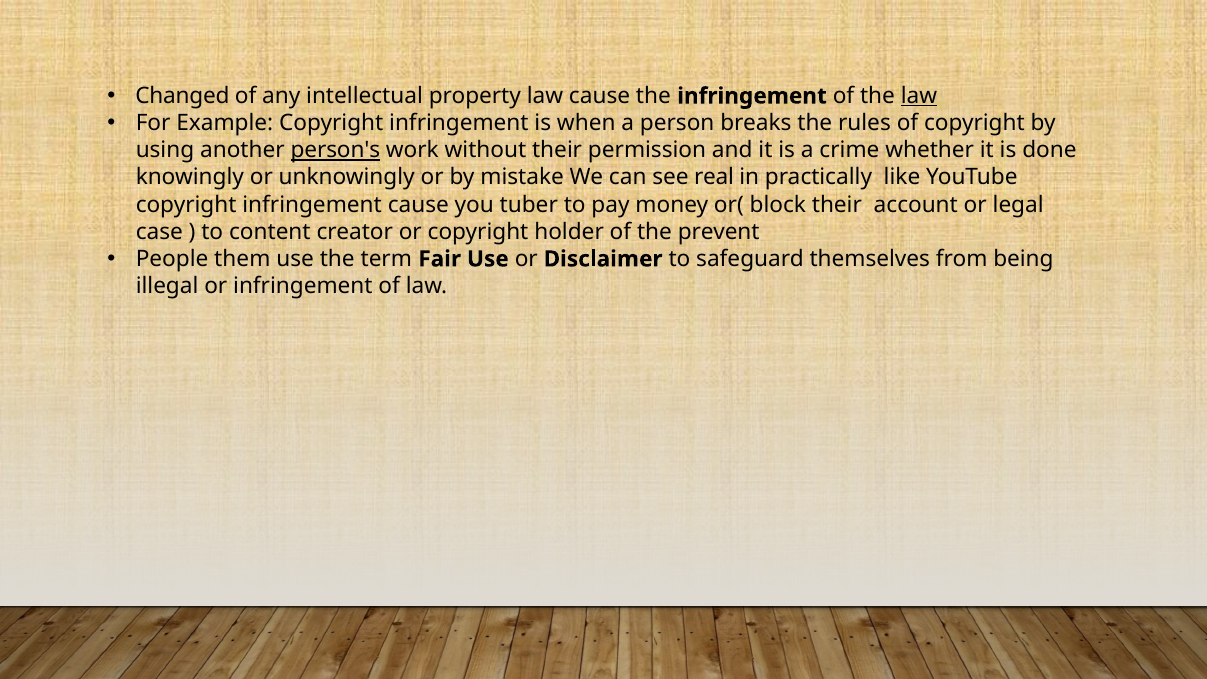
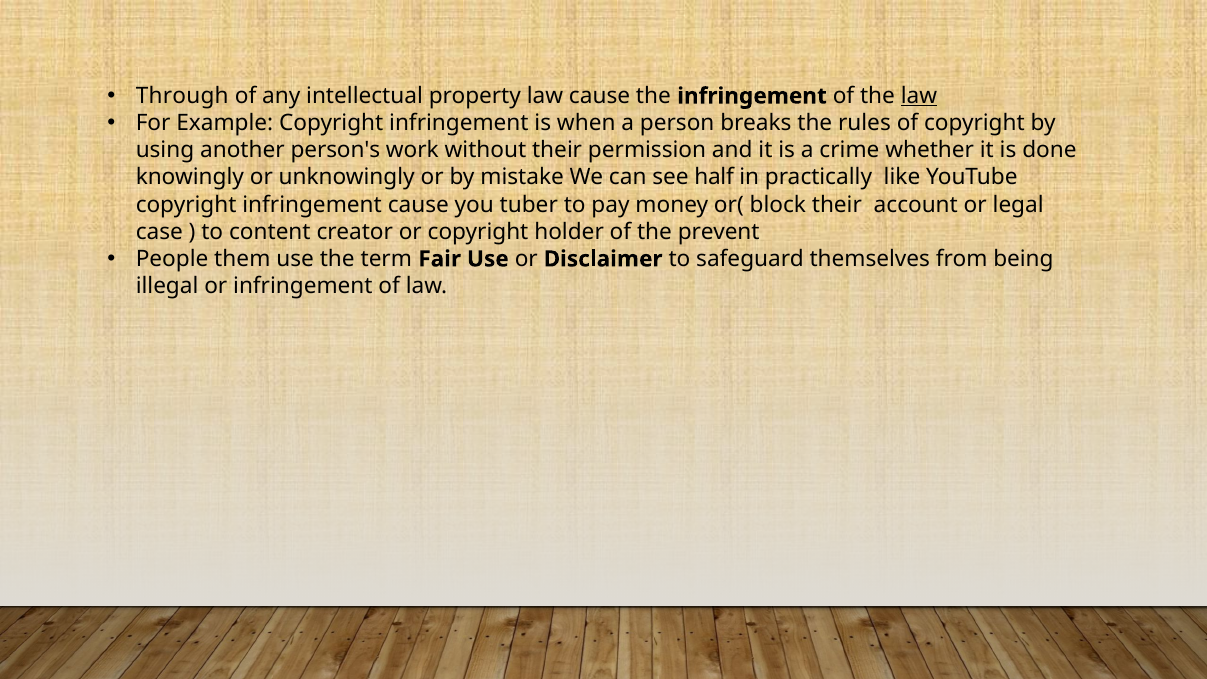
Changed: Changed -> Through (182, 96)
person's underline: present -> none (335, 150)
real: real -> half (714, 178)
